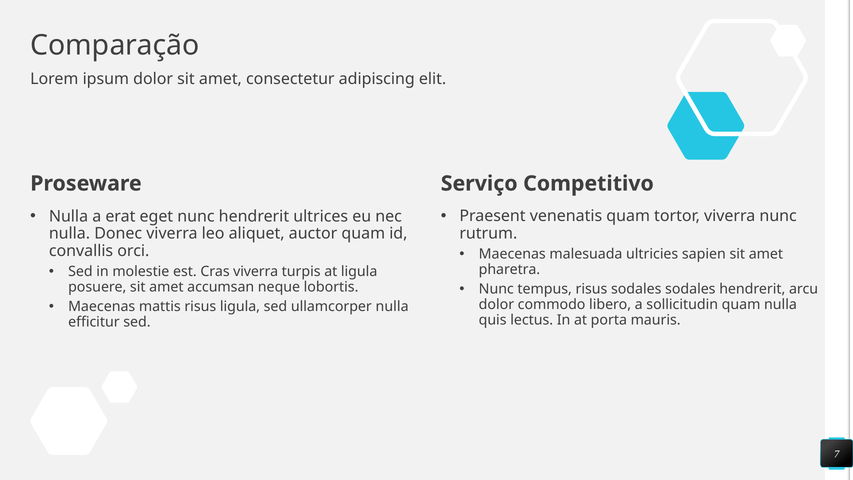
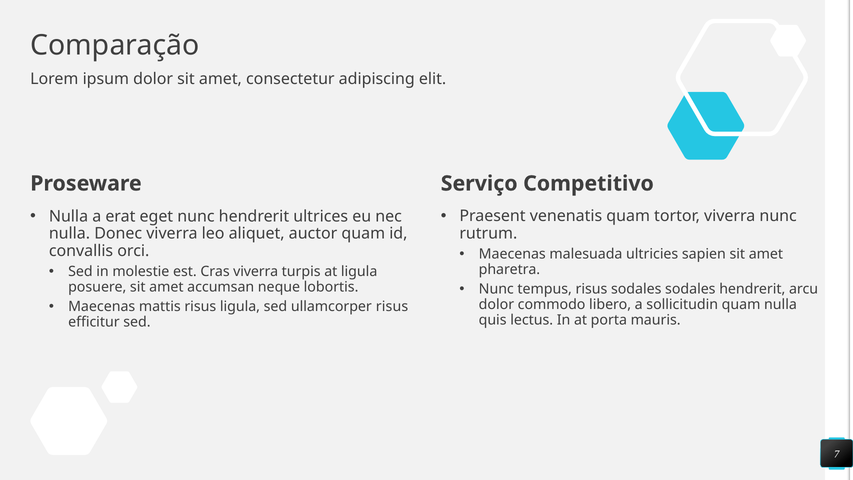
ullamcorper nulla: nulla -> risus (392, 307)
